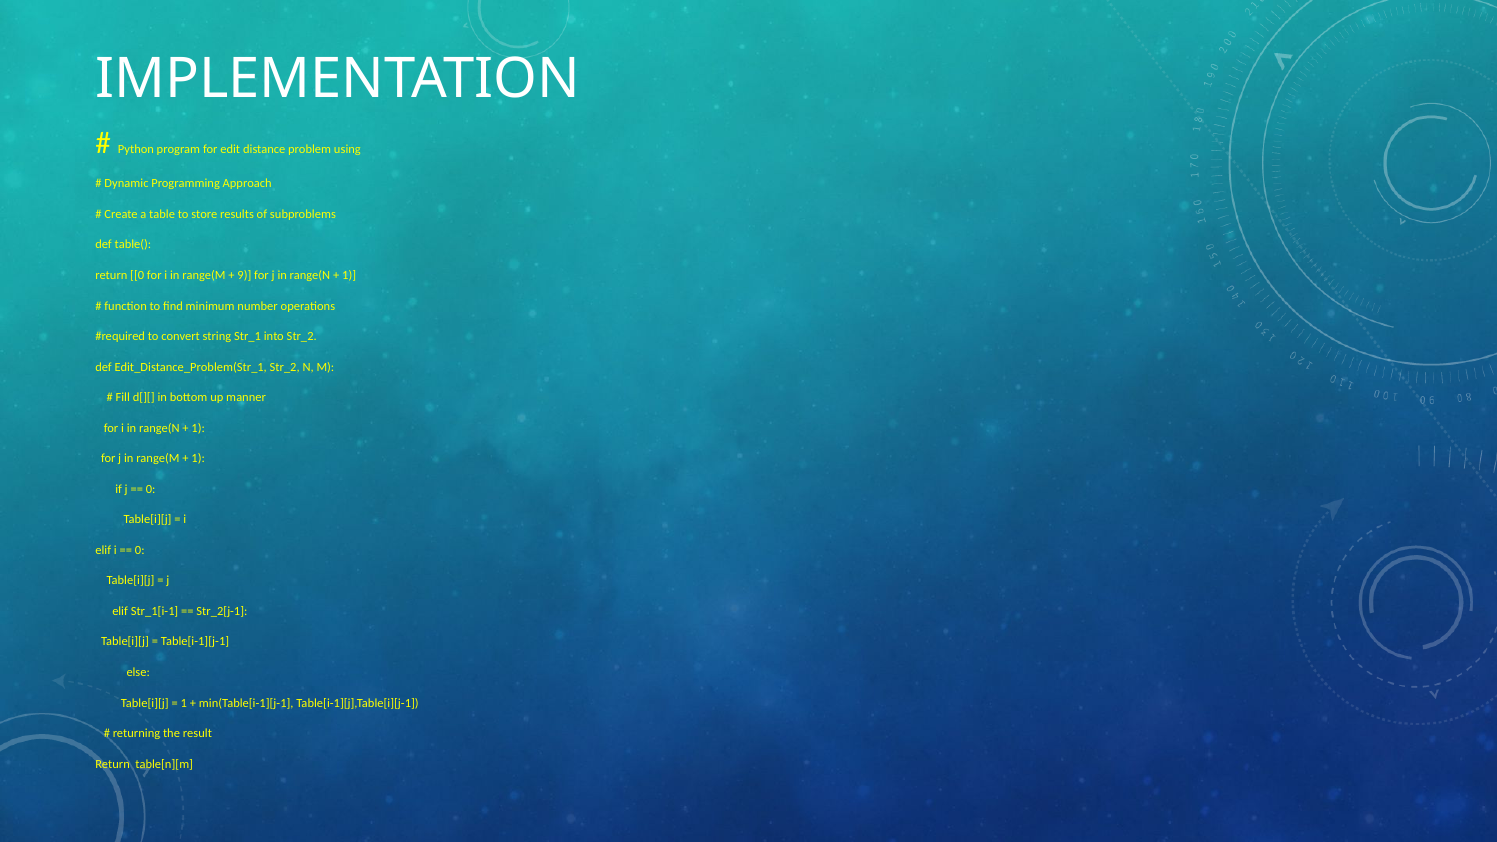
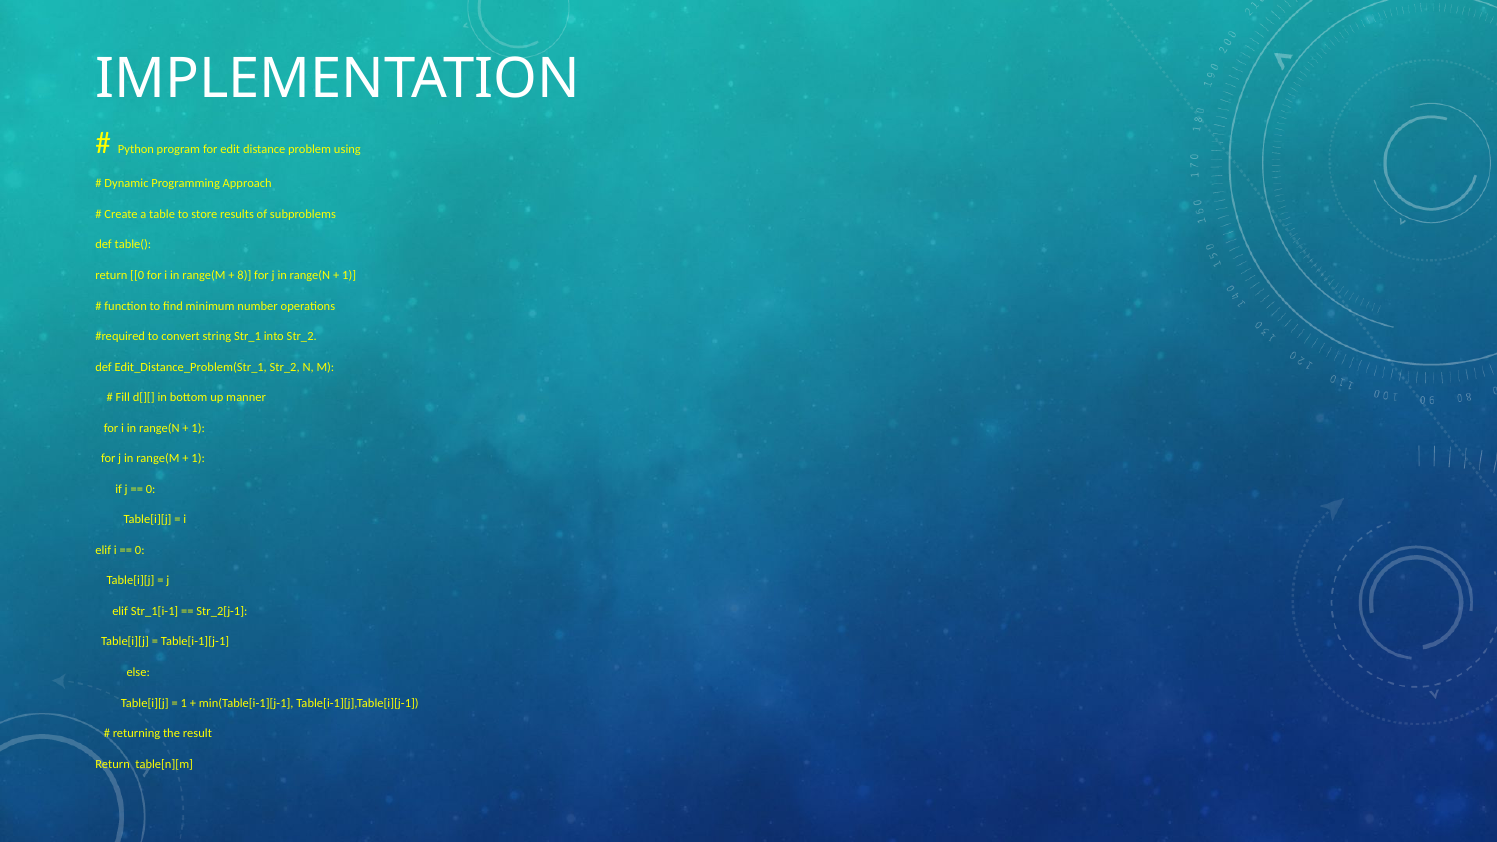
9: 9 -> 8 (244, 275)
